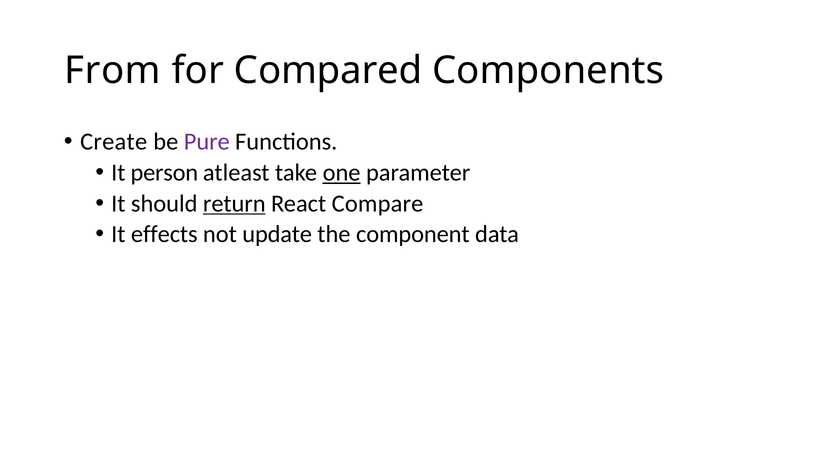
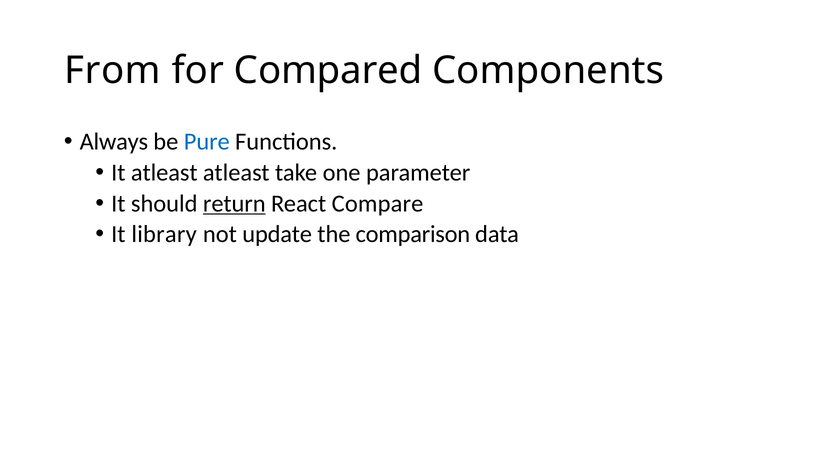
Create: Create -> Always (114, 142)
Pure colour: purple -> blue (207, 142)
It person: person -> atleast (164, 173)
one underline: present -> none (342, 173)
effects: effects -> library (164, 234)
component: component -> comparison (413, 234)
